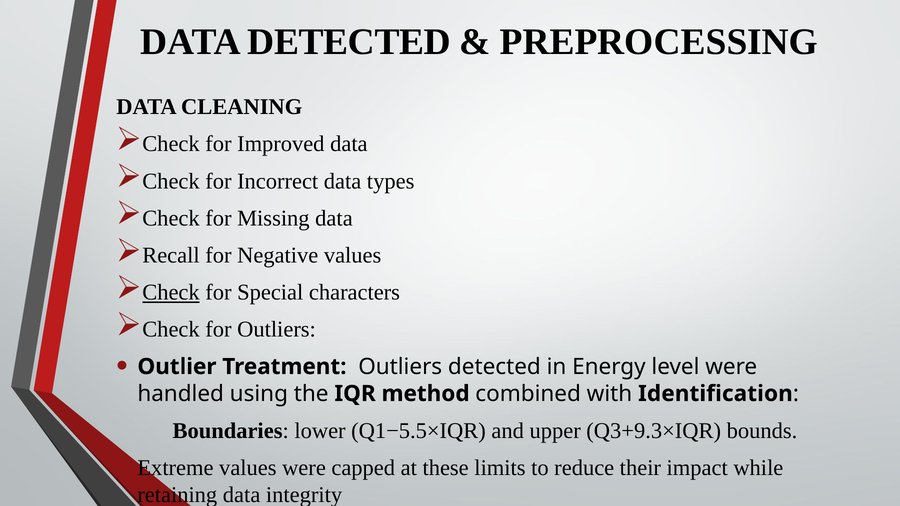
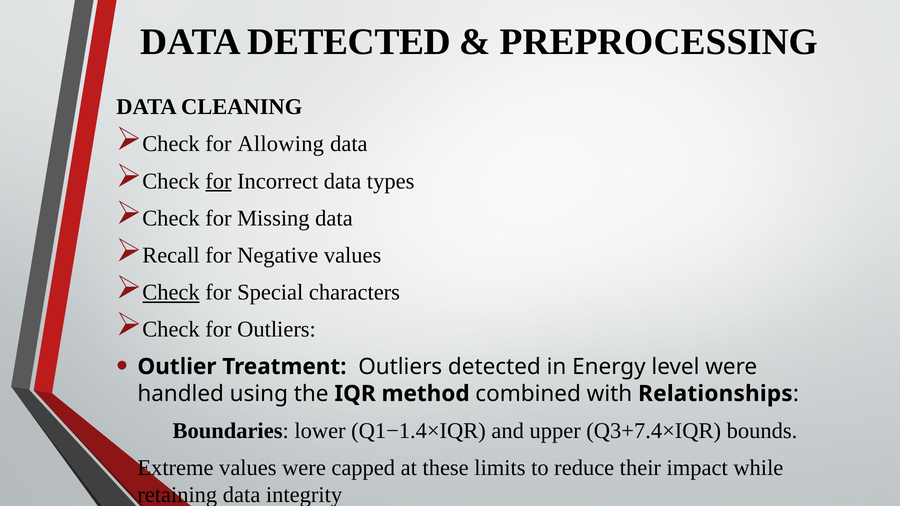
Improved: Improved -> Allowing (281, 144)
for underline: none -> present (218, 181)
Identification: Identification -> Relationships (715, 394)
Q1−5.5×IQR: Q1−5.5×IQR -> Q1−1.4×IQR (419, 431)
Q3+9.3×IQR: Q3+9.3×IQR -> Q3+7.4×IQR (654, 431)
